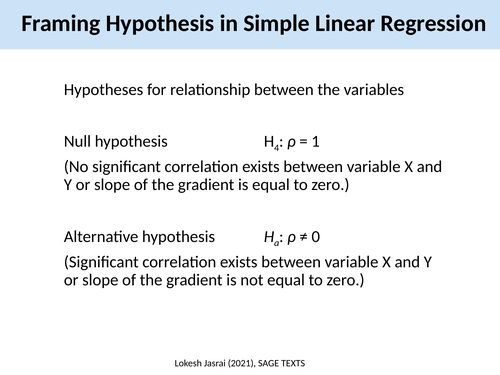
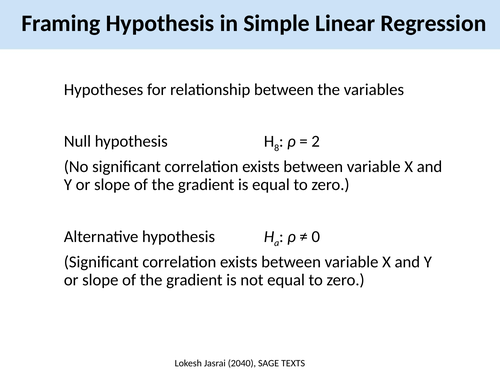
4: 4 -> 8 (277, 148)
1: 1 -> 2 (316, 141)
2021: 2021 -> 2040 (242, 363)
